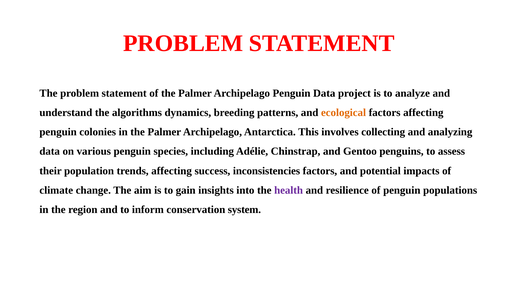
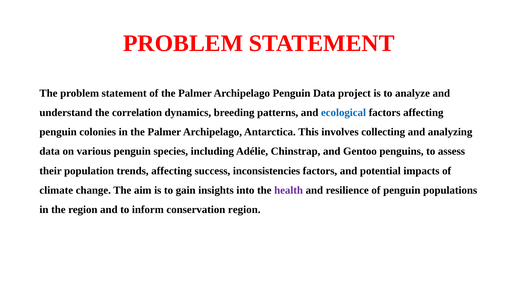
algorithms: algorithms -> correlation (137, 113)
ecological colour: orange -> blue (344, 113)
conservation system: system -> region (244, 210)
